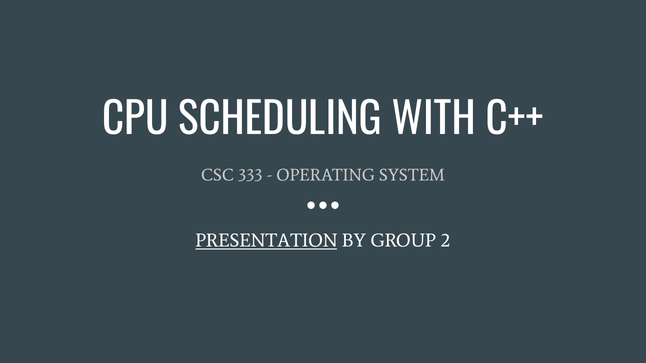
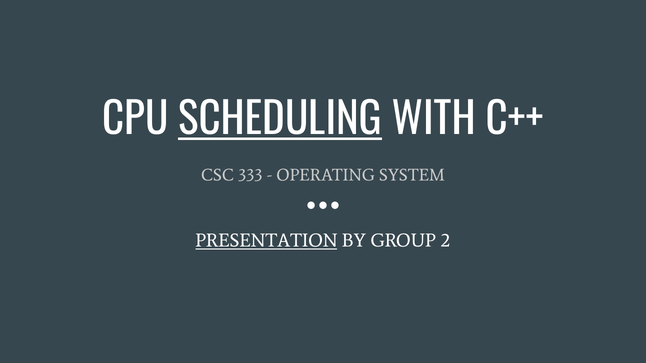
SCHEDULING underline: none -> present (280, 120)
